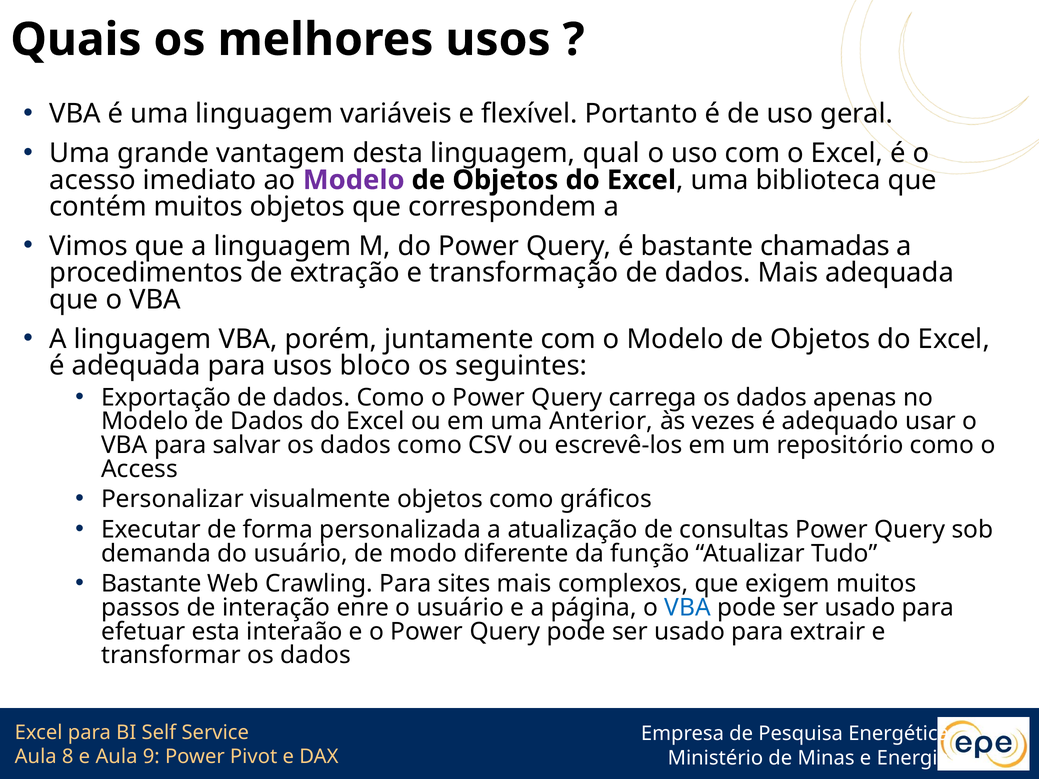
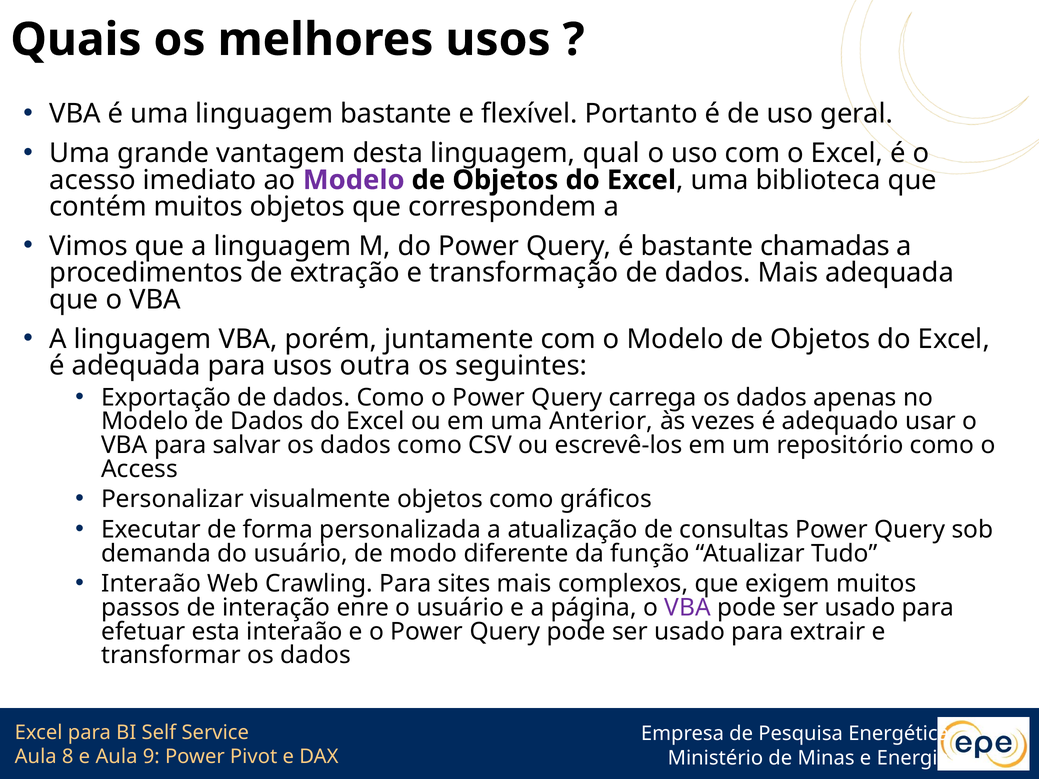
linguagem variáveis: variáveis -> bastante (396, 114)
bloco: bloco -> outra (375, 366)
Bastante: Bastante -> Interaão (151, 584)
VBA colour: blue -> purple (688, 608)
